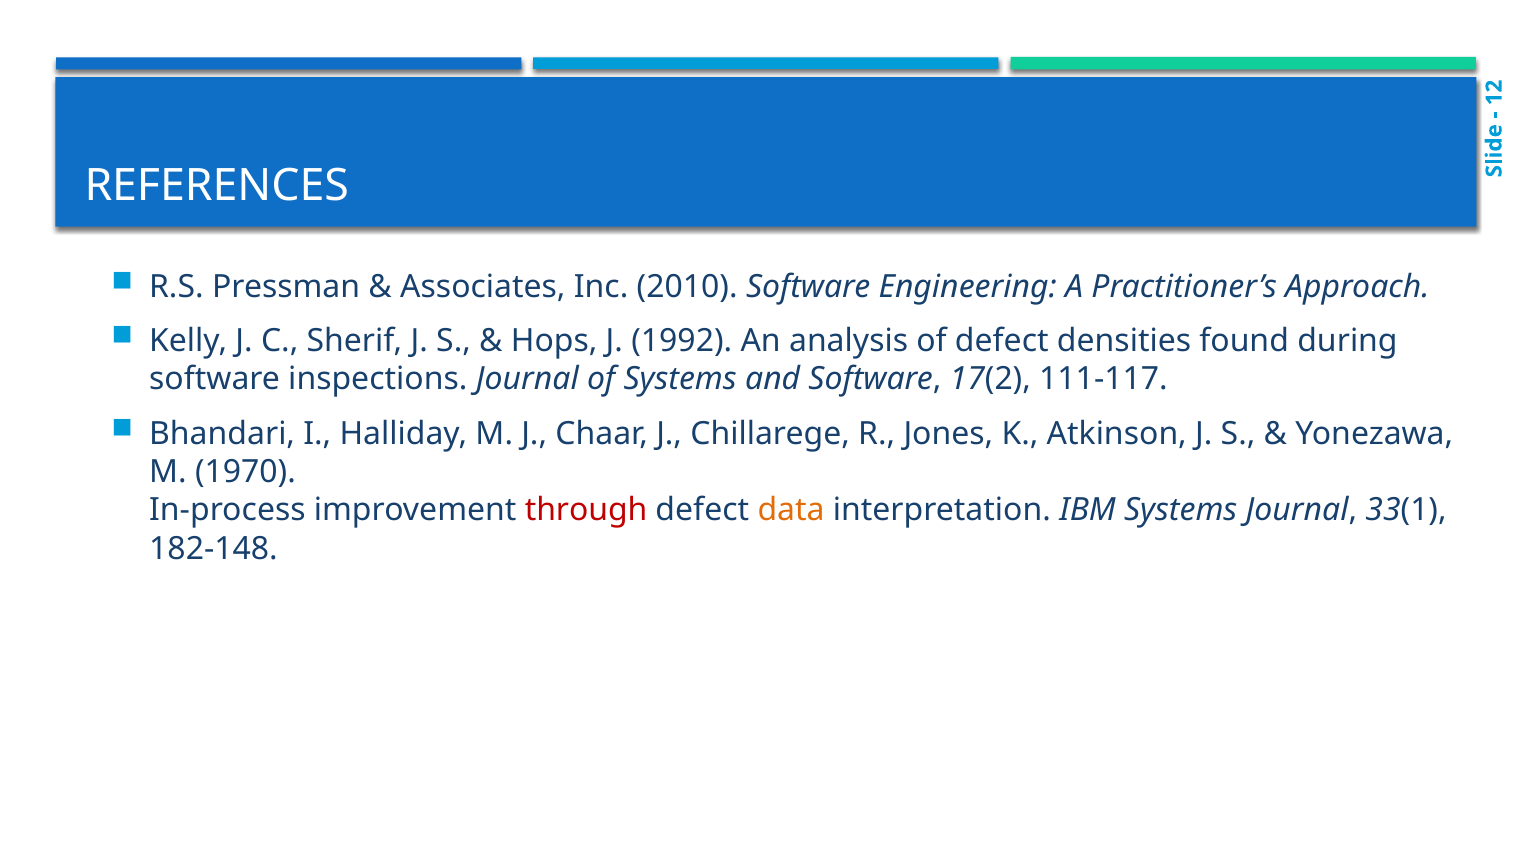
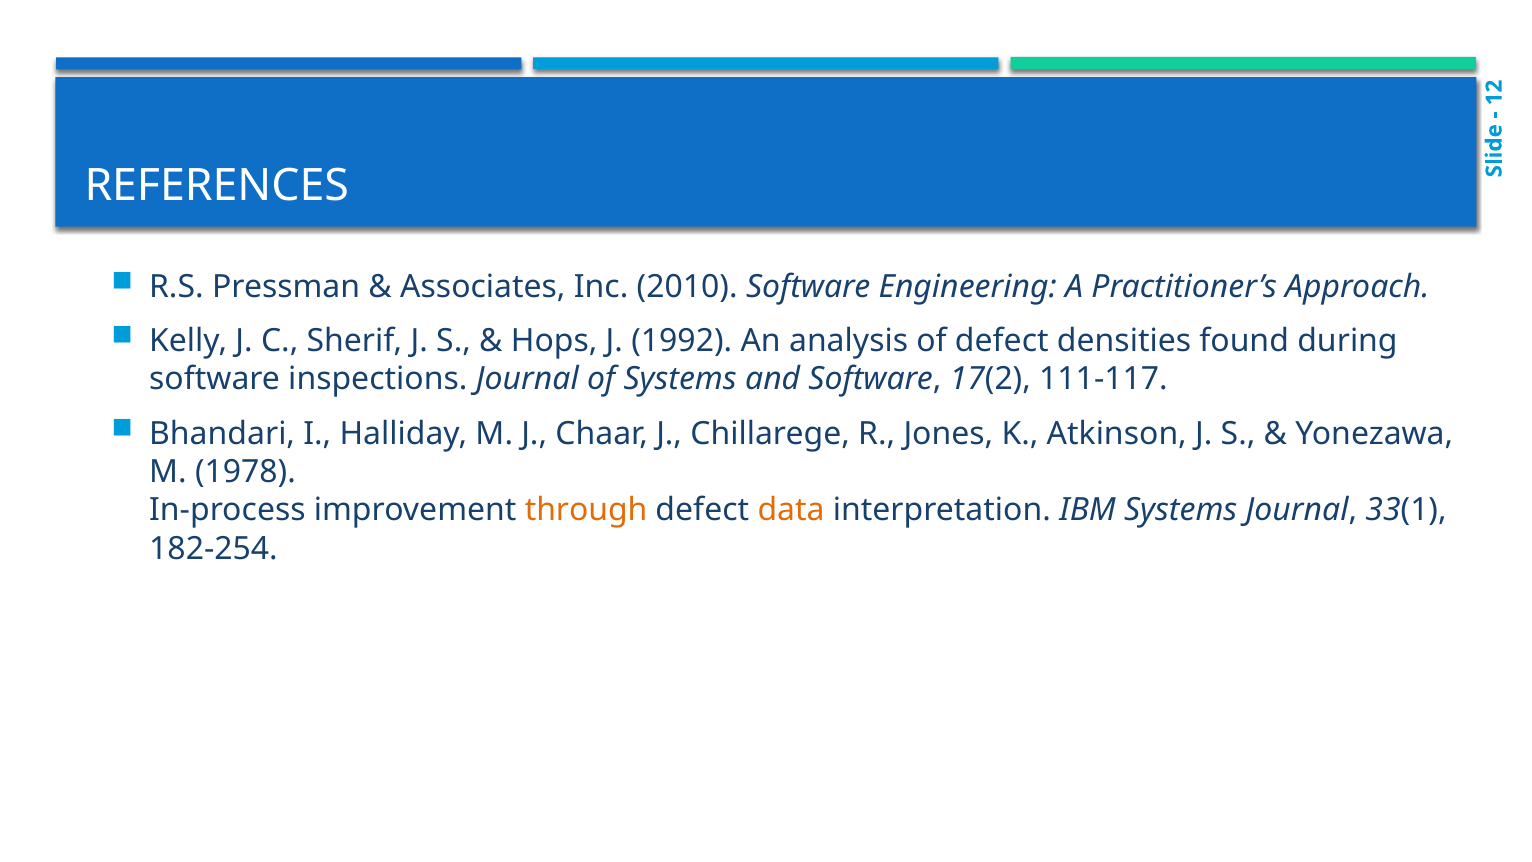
1970: 1970 -> 1978 (245, 472)
through colour: red -> orange (586, 510)
182-148: 182-148 -> 182-254 (213, 549)
